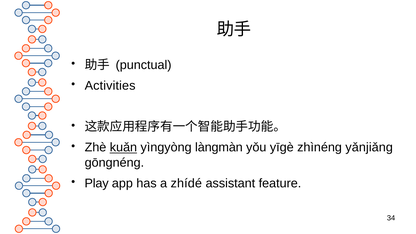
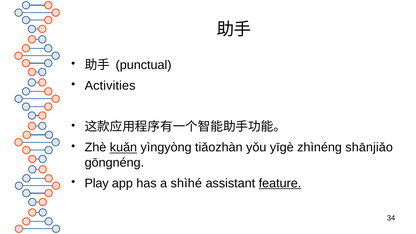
làngmàn: làngmàn -> tiǎozhàn (219, 147)
yǎnjiǎng: yǎnjiǎng -> shānjiǎo (369, 147)
zhídé: zhídé -> shìhé (186, 183)
feature underline: none -> present (280, 183)
